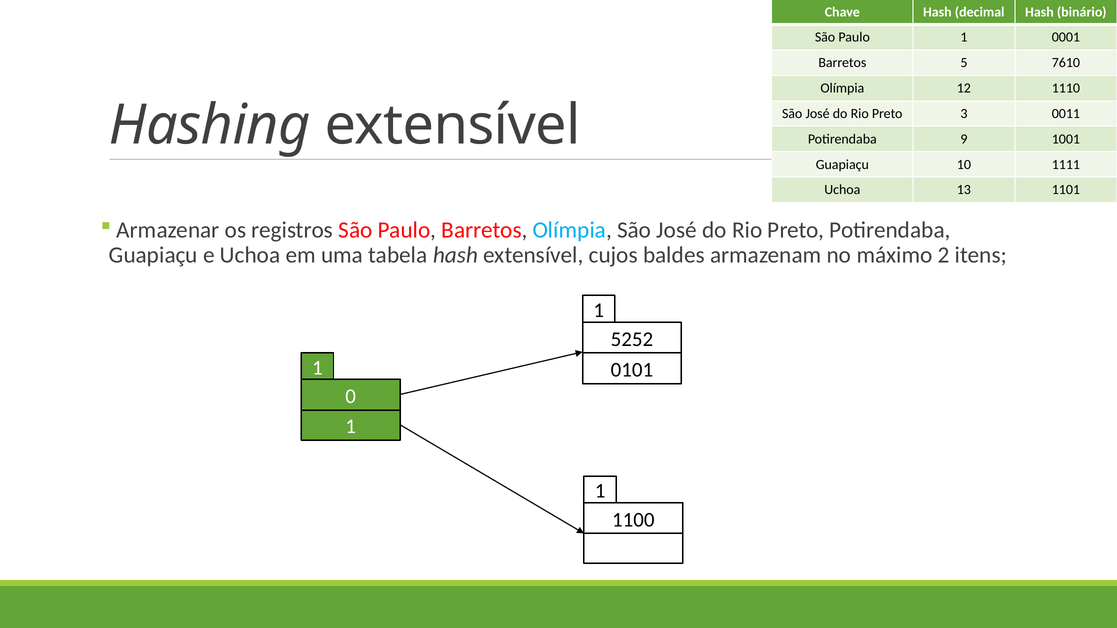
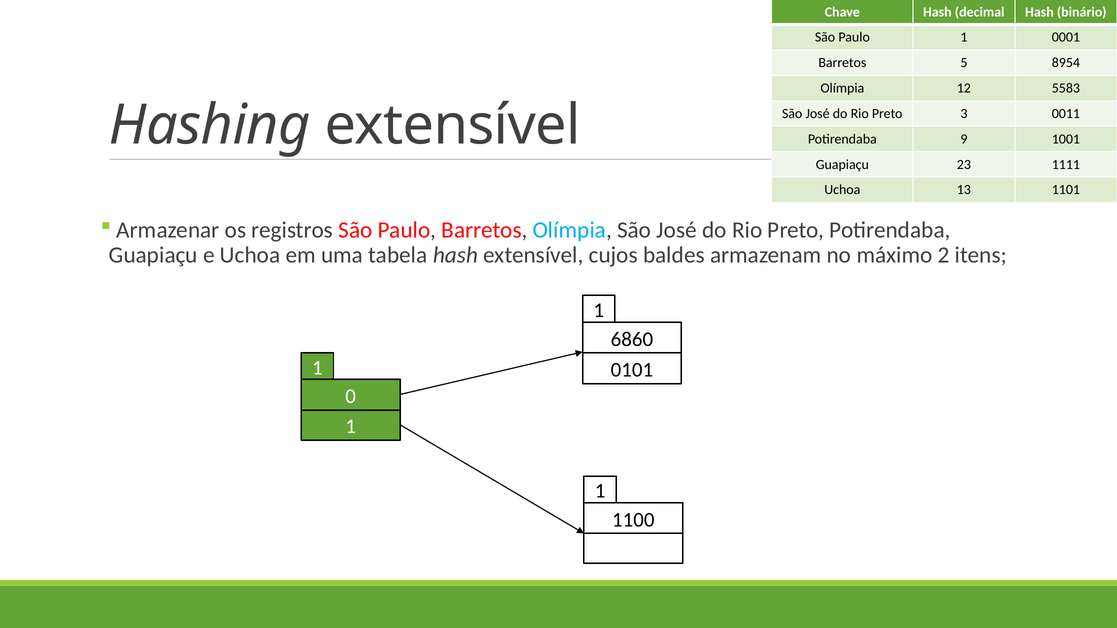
7610: 7610 -> 8954 (1066, 63)
1110: 1110 -> 5583 (1066, 88)
10: 10 -> 23 (964, 165)
5252: 5252 -> 6860 (632, 339)
